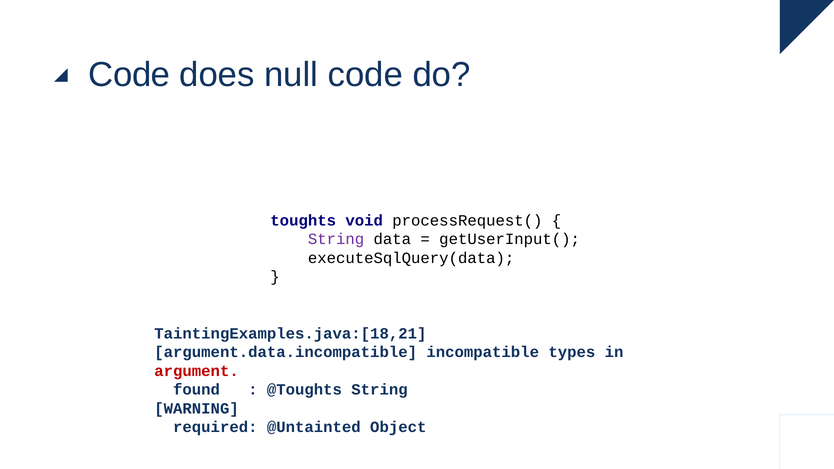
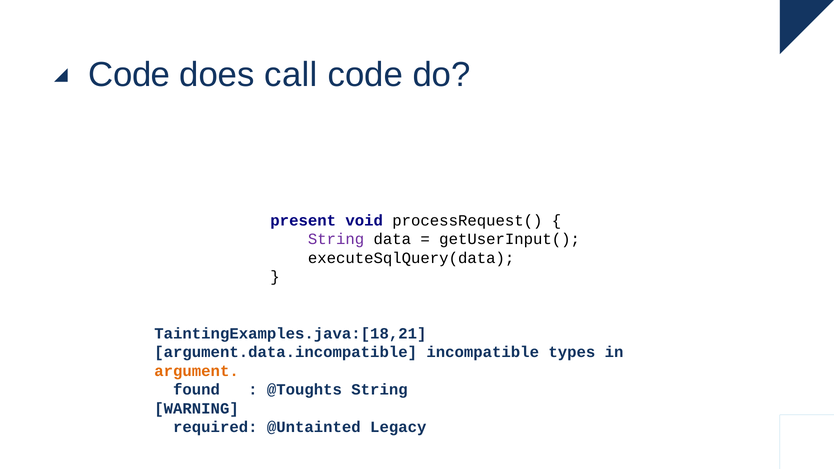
null: null -> call (291, 75)
toughts: toughts -> present (303, 221)
argument colour: red -> orange (197, 371)
Object: Object -> Legacy (398, 427)
